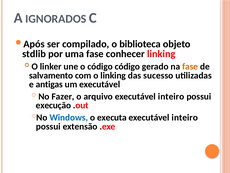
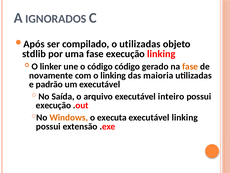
o biblioteca: biblioteca -> utilizadas (140, 44)
fase conhecer: conhecer -> execução (125, 54)
salvamento: salvamento -> novamente (51, 75)
sucesso: sucesso -> maioria (158, 75)
antigas: antigas -> padrão (49, 84)
Fazer: Fazer -> Saída (63, 96)
Windows colour: blue -> orange (69, 117)
inteiro: inteiro -> linking (185, 117)
